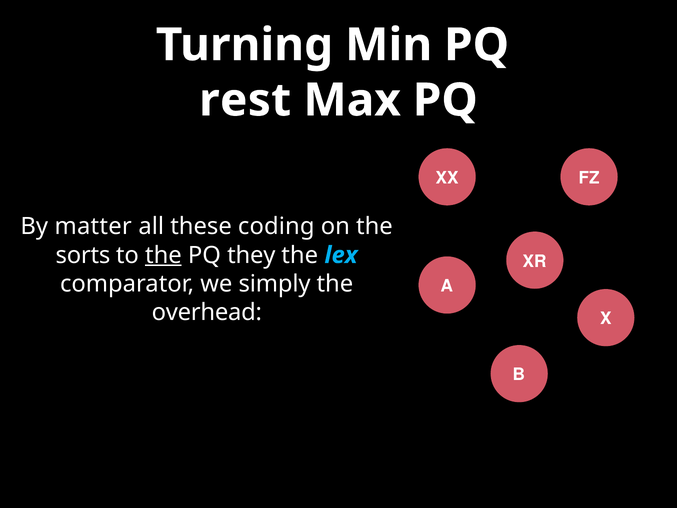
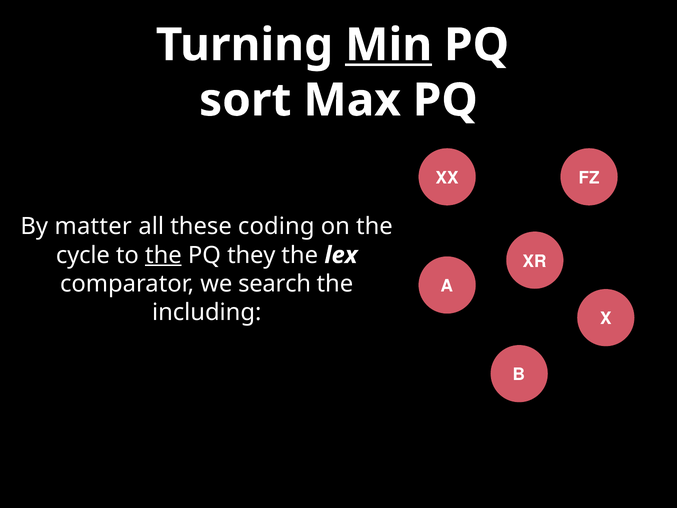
Min underline: none -> present (389, 45)
rest: rest -> sort (245, 100)
sorts: sorts -> cycle (83, 255)
lex colour: light blue -> white (341, 255)
simply: simply -> search (275, 284)
overhead: overhead -> including (207, 312)
